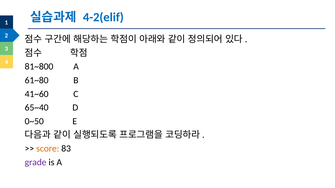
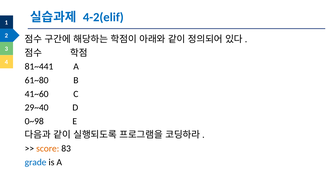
81~800: 81~800 -> 81~441 (39, 67)
65~40: 65~40 -> 29~40 (37, 108)
0~50: 0~50 -> 0~98 (34, 122)
grade colour: purple -> blue (36, 163)
